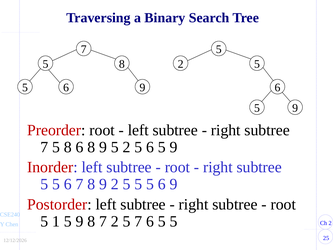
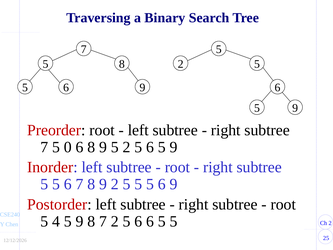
7 5 8: 8 -> 0 (68, 147)
1: 1 -> 4 (56, 221)
7: 7 -> 6 (138, 221)
